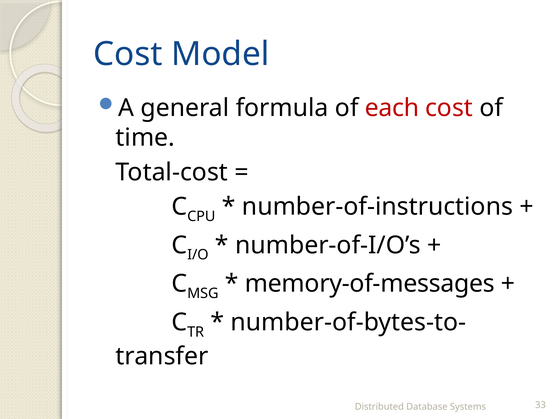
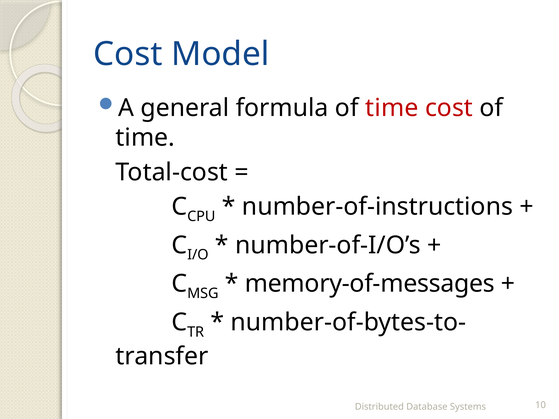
formula of each: each -> time (392, 108)
33: 33 -> 10 (541, 405)
